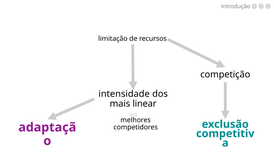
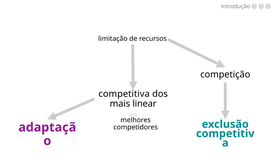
intensidade: intensidade -> competitiva (124, 94)
